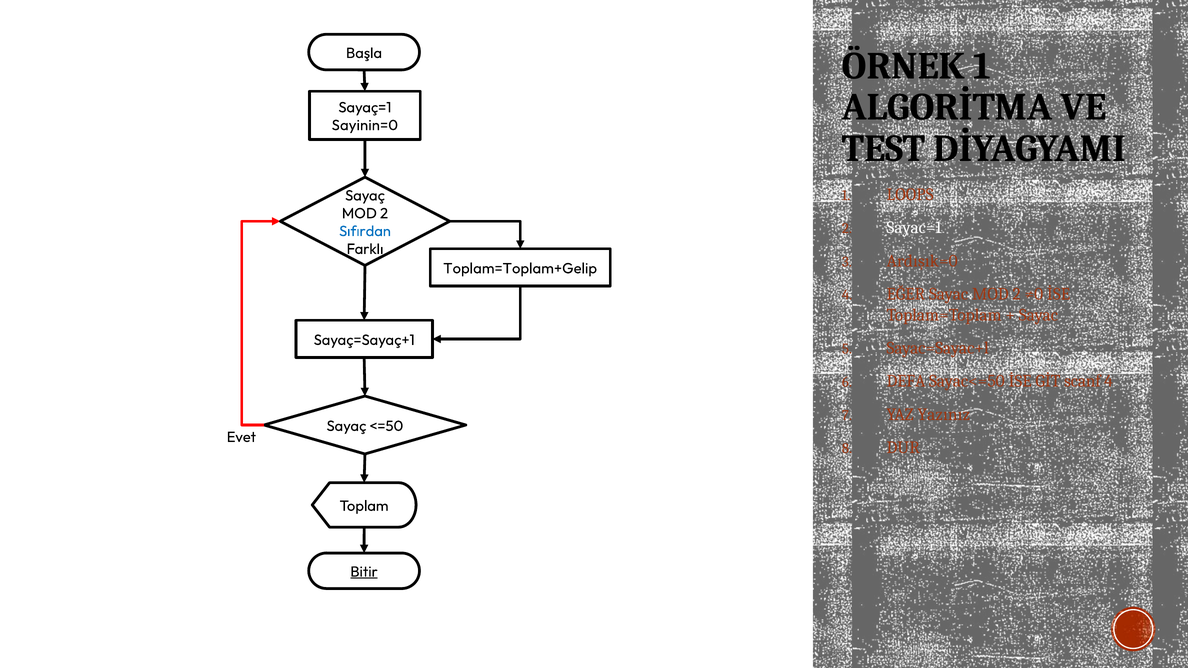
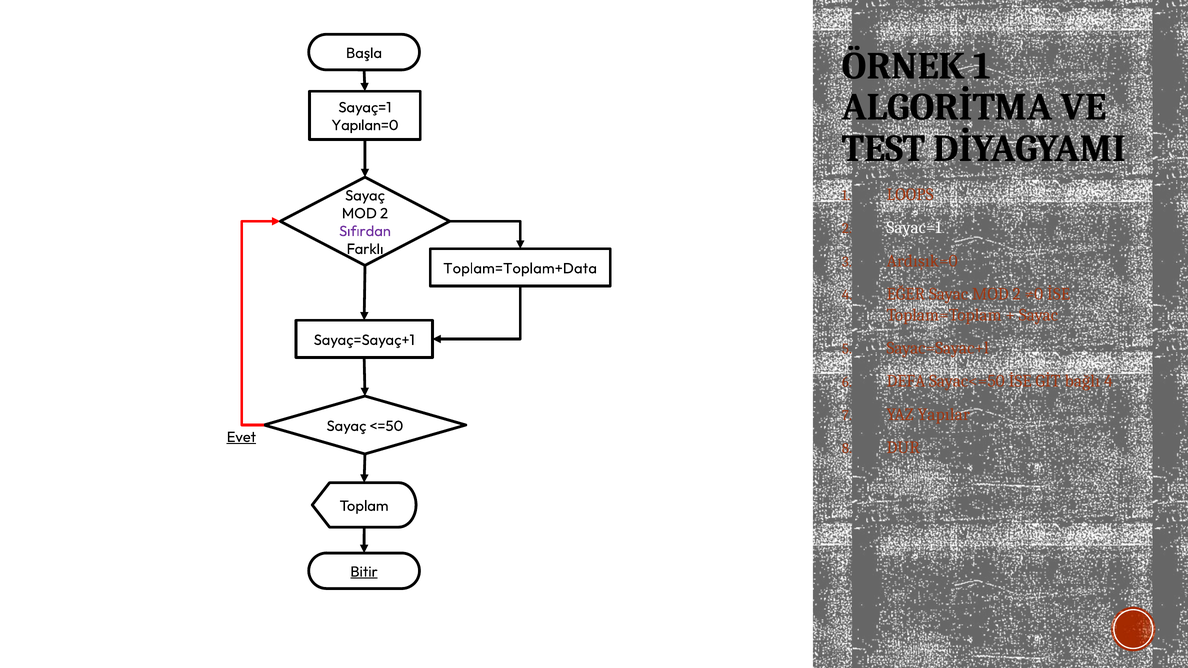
Sayinin=0: Sayinin=0 -> Yapılan=0 (365, 125)
Sıfırdan colour: blue -> purple (365, 231)
Toplam=Toplam+Gelip: Toplam=Toplam+Gelip -> Toplam=Toplam+Data (520, 269)
scanf: scanf -> bağlı (1082, 381)
Yazınız: Yazınız -> Yapılar (944, 414)
Evet underline: none -> present (241, 437)
